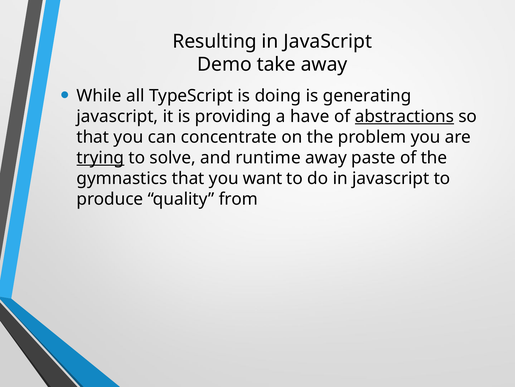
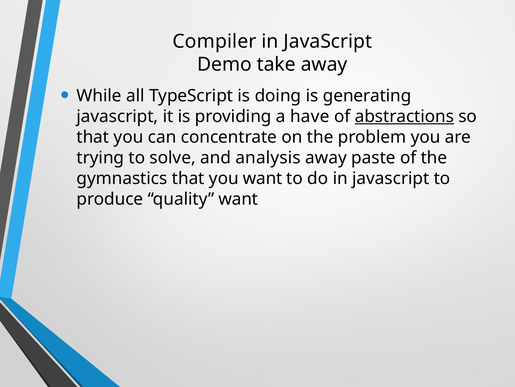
Resulting: Resulting -> Compiler (215, 41)
trying underline: present -> none (100, 157)
runtime: runtime -> analysis (268, 157)
quality from: from -> want (238, 199)
